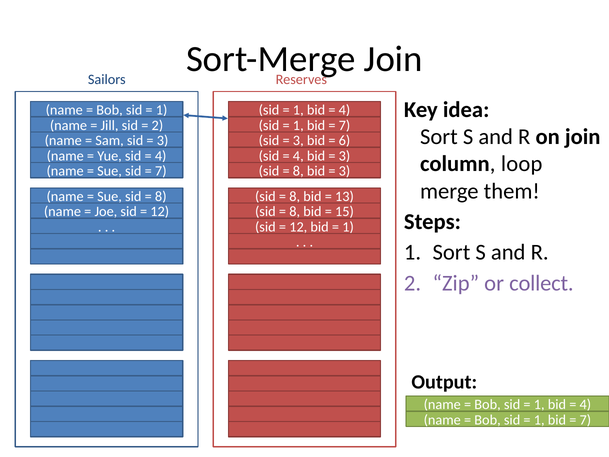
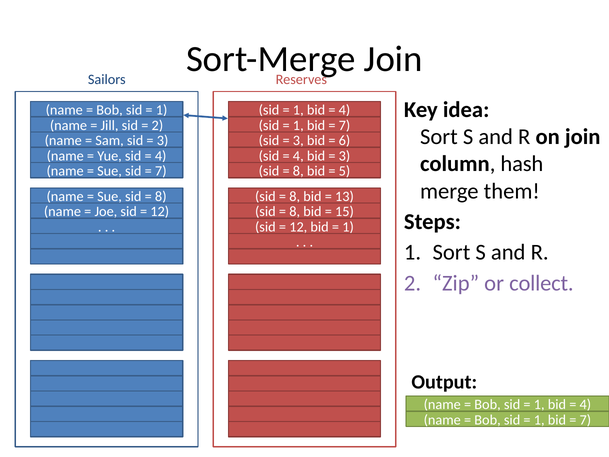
loop: loop -> hash (522, 164)
3: 3 -> 5 (344, 171)
